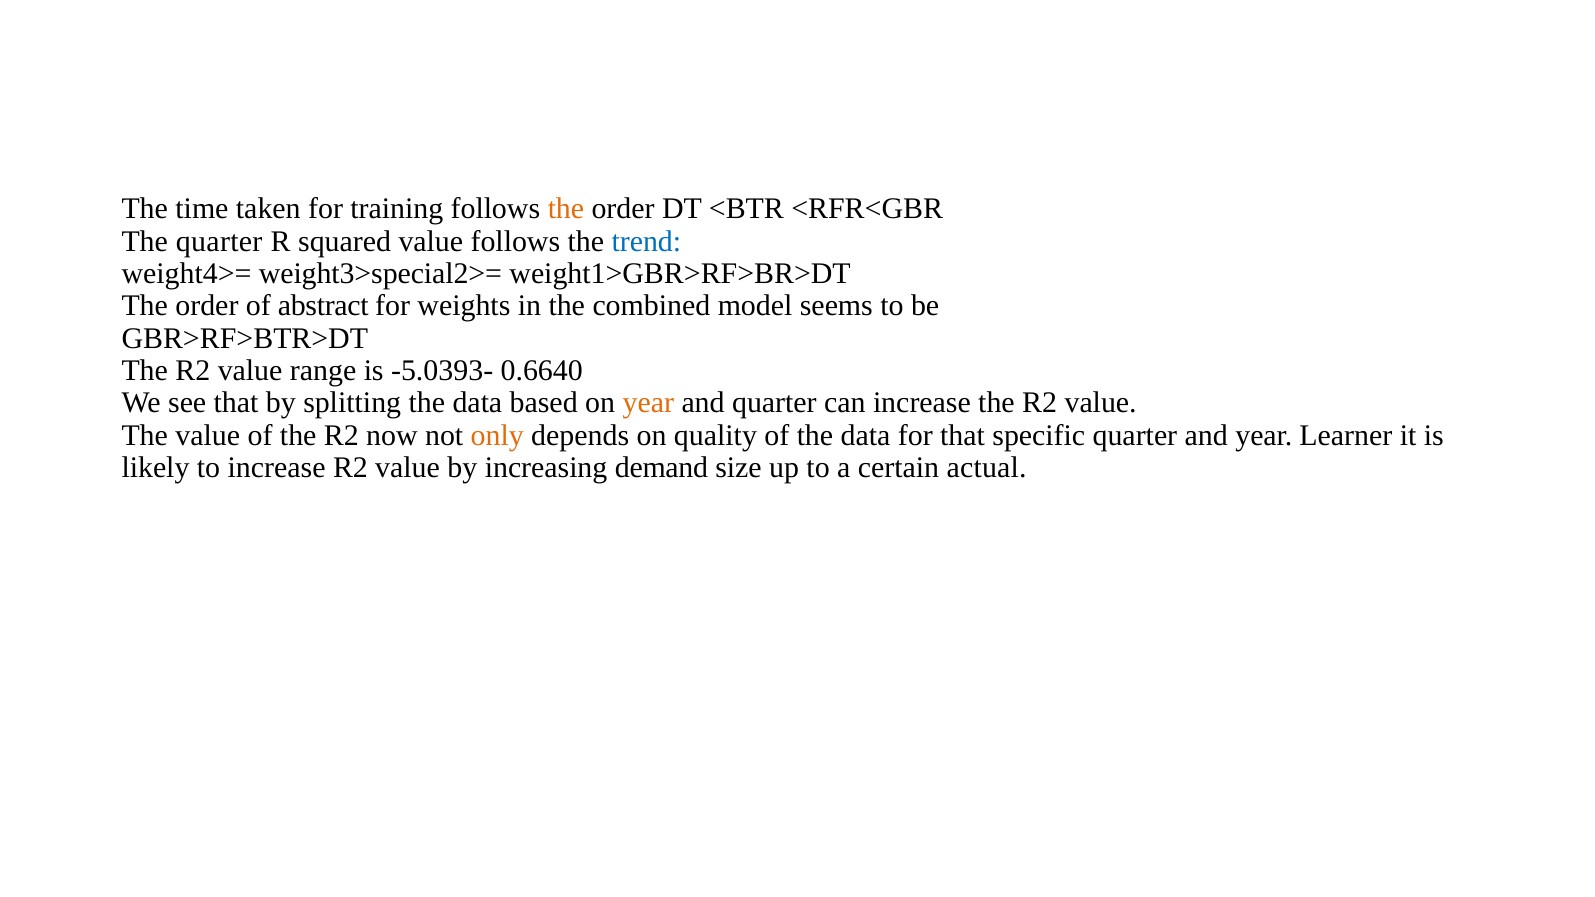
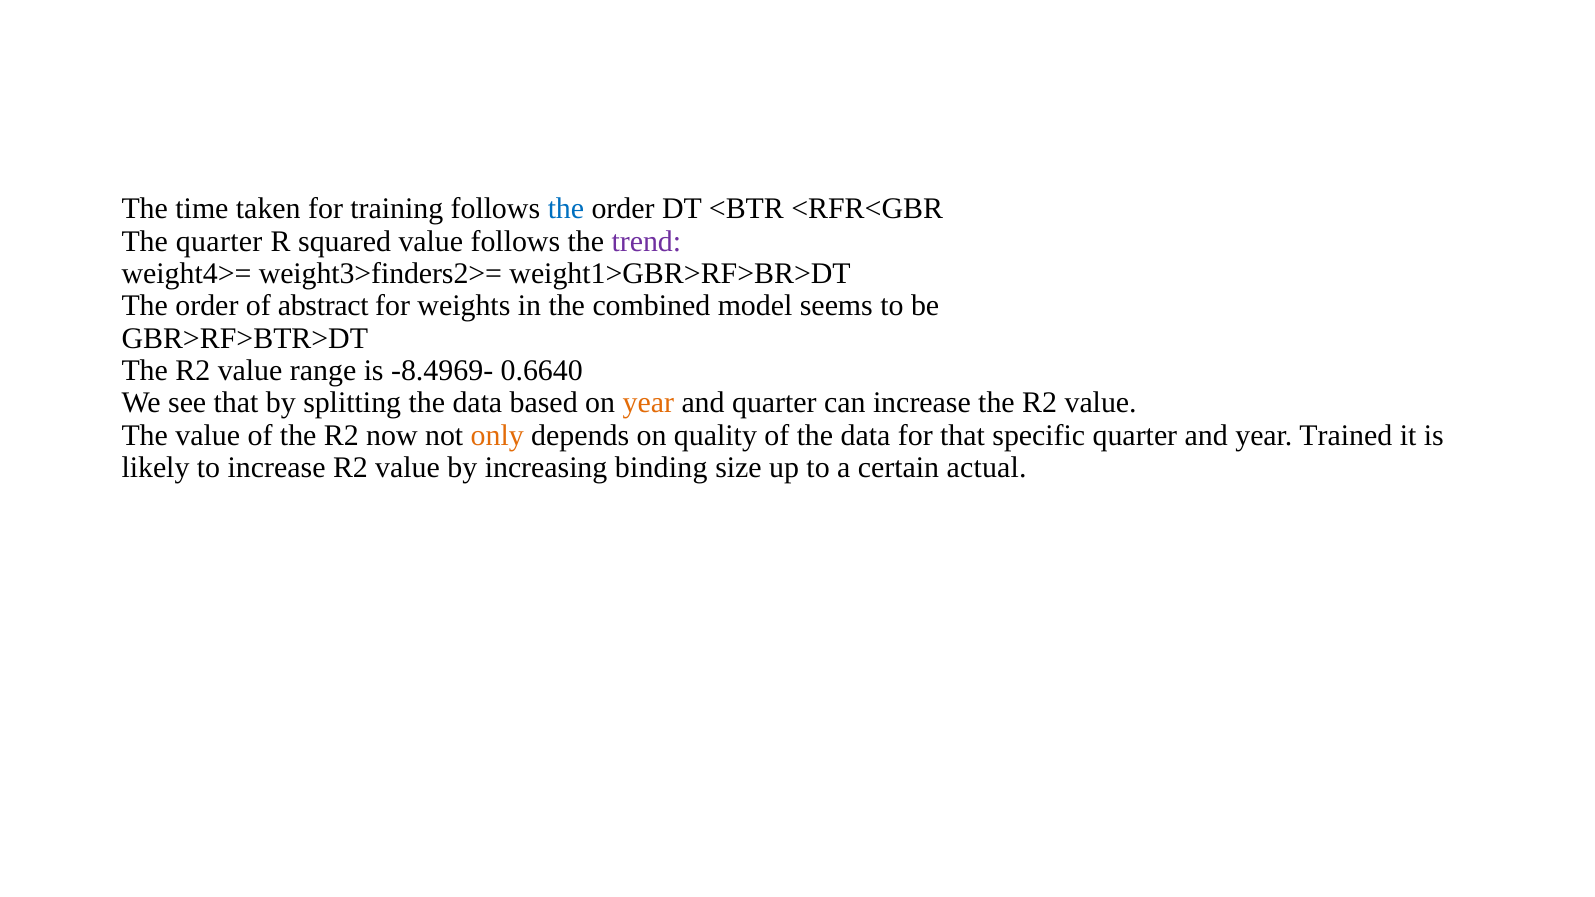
the colour: orange -> blue (566, 209)
trend colour: blue -> purple (646, 241)
weight3>special2>=: weight3>special2>= -> weight3>finders2>= (380, 274)
-5.0393-: -5.0393- -> -8.4969- (442, 371)
Learner: Learner -> Trained (1346, 435)
demand: demand -> binding (661, 468)
